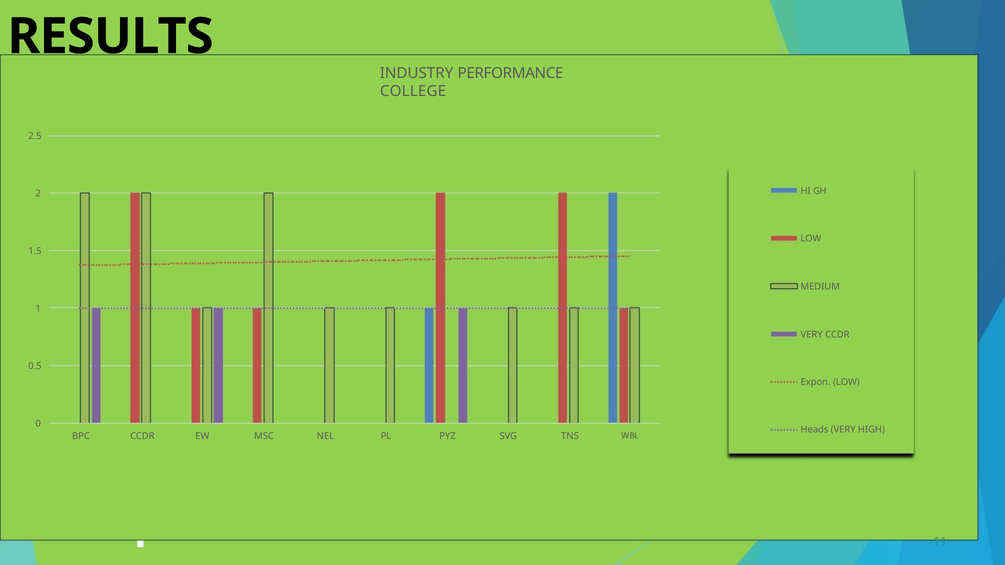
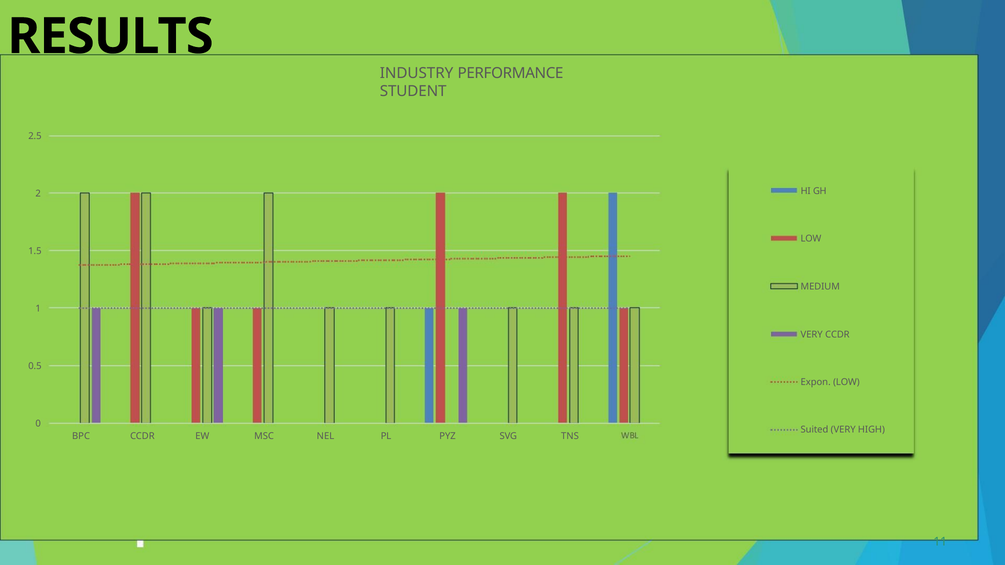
COLLEGE: COLLEGE -> STUDENT (413, 91)
Heads: Heads -> Suited (814, 430)
